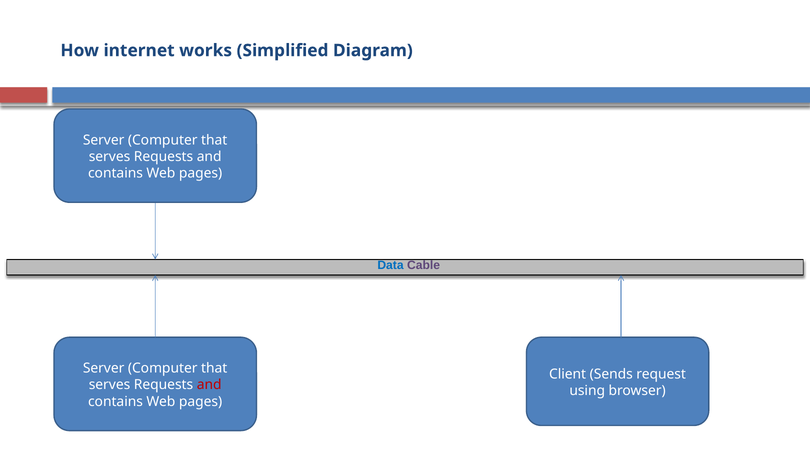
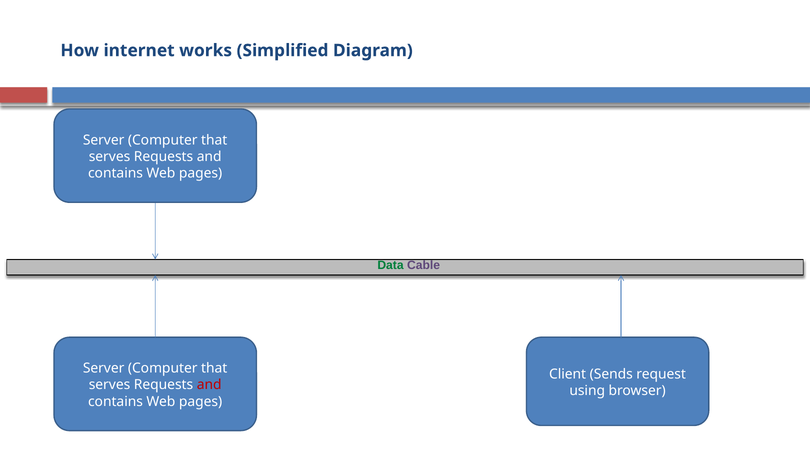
Data colour: blue -> green (391, 266)
